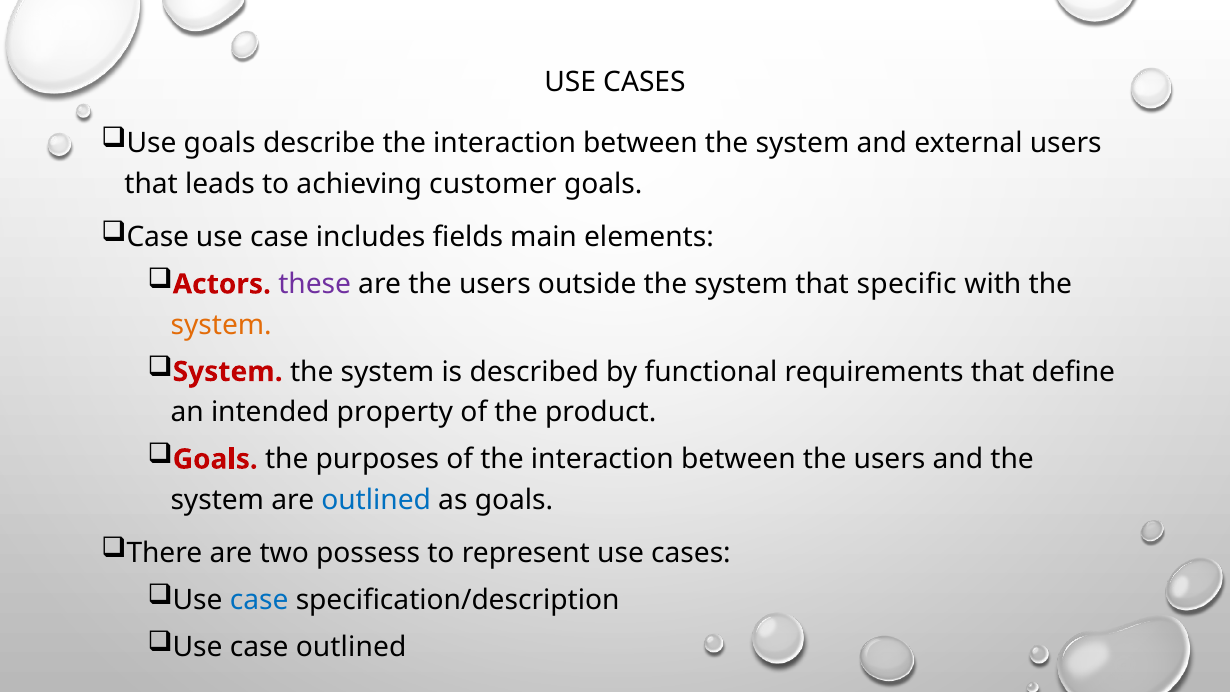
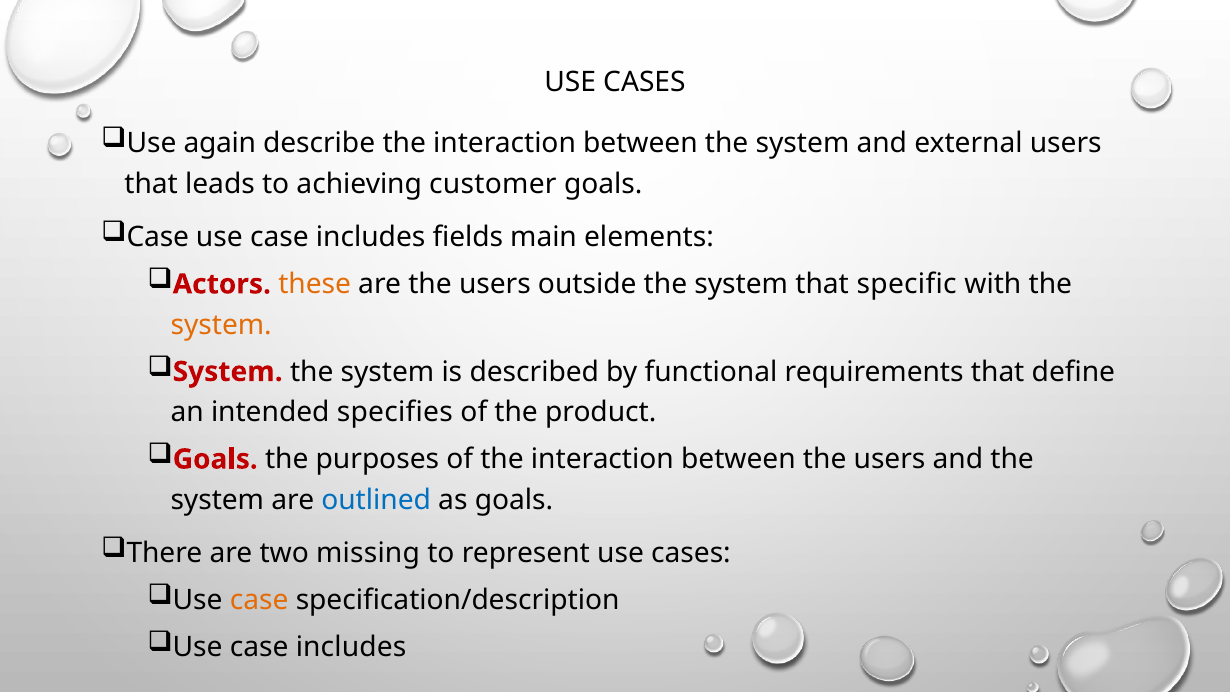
Use goals: goals -> again (220, 143)
these colour: purple -> orange (315, 284)
property: property -> specifies (395, 412)
possess: possess -> missing (368, 553)
case colour: blue -> orange (259, 600)
outlined: outlined -> includes (351, 647)
